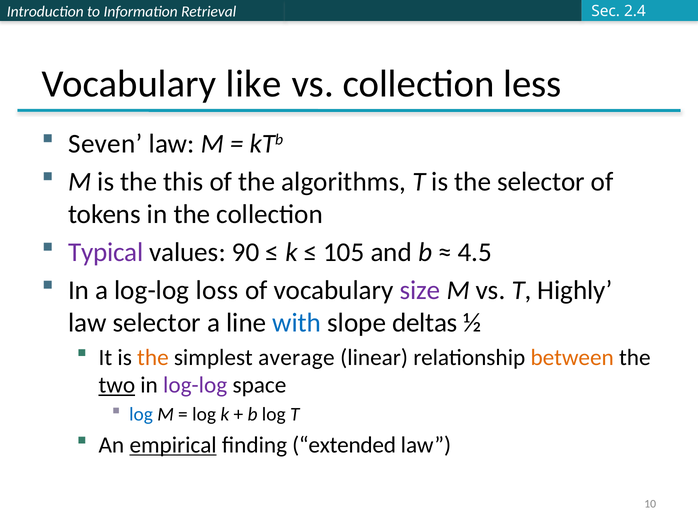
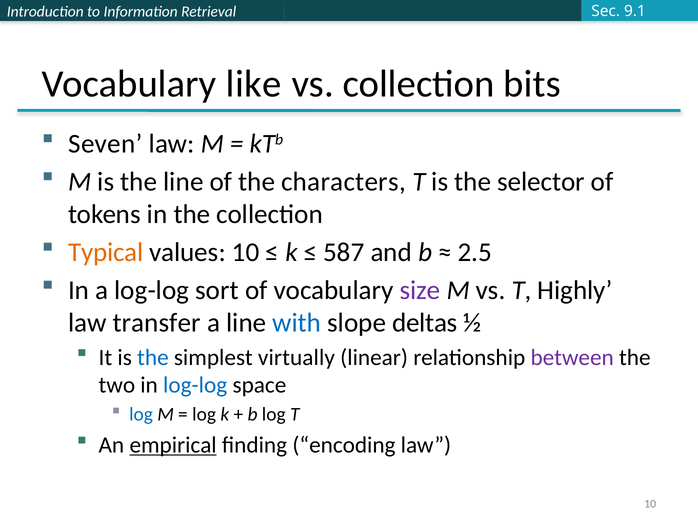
2.4: 2.4 -> 9.1 (635, 11)
less: less -> bits (532, 84)
the this: this -> line (183, 182)
algorithms: algorithms -> characters (344, 182)
Typical colour: purple -> orange (106, 252)
values 90: 90 -> 10 (246, 252)
105: 105 -> 587 (344, 252)
4.5: 4.5 -> 2.5 (475, 252)
loss: loss -> sort (217, 291)
law selector: selector -> transfer (157, 323)
the colour: orange -> blue (153, 358)
average: average -> virtually (296, 358)
between colour: orange -> purple (572, 358)
two underline: present -> none (117, 386)
log-log colour: purple -> blue (195, 386)
extended: extended -> encoding (344, 445)
